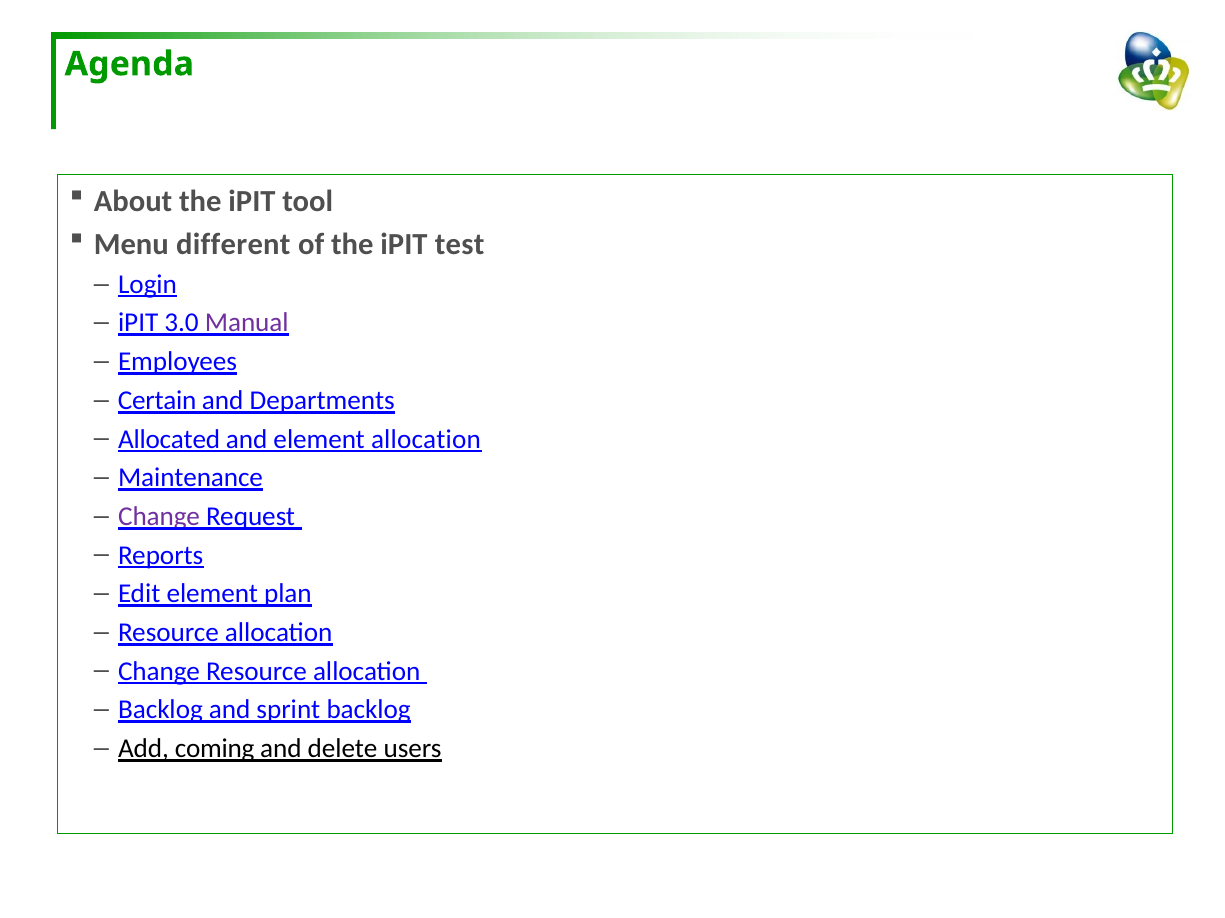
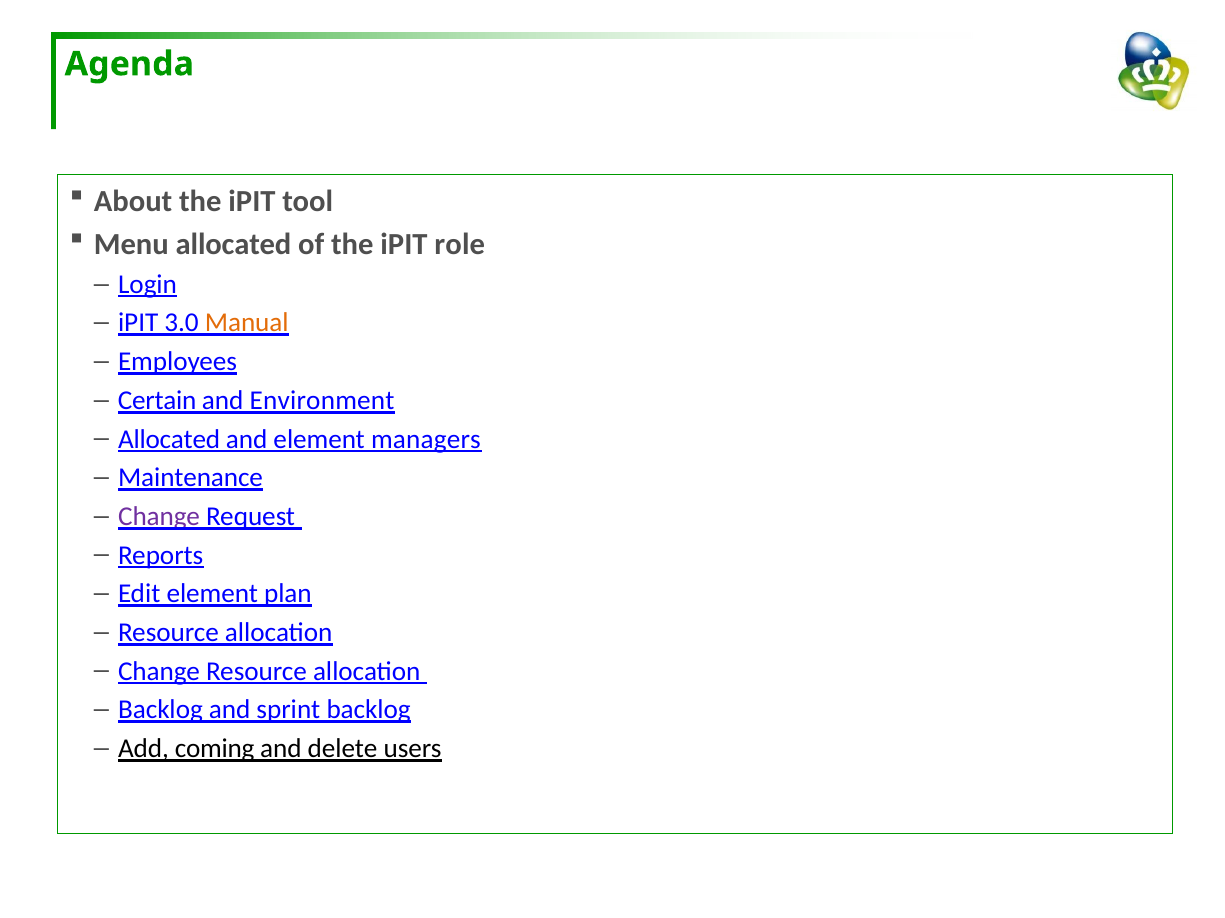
Menu different: different -> allocated (234, 245)
test: test -> role (460, 245)
Manual colour: purple -> orange (247, 323)
Departments: Departments -> Environment (322, 401)
element allocation: allocation -> managers (426, 439)
